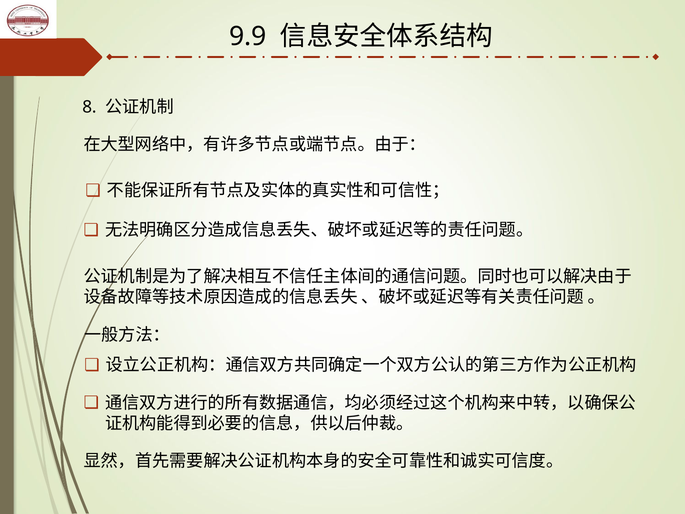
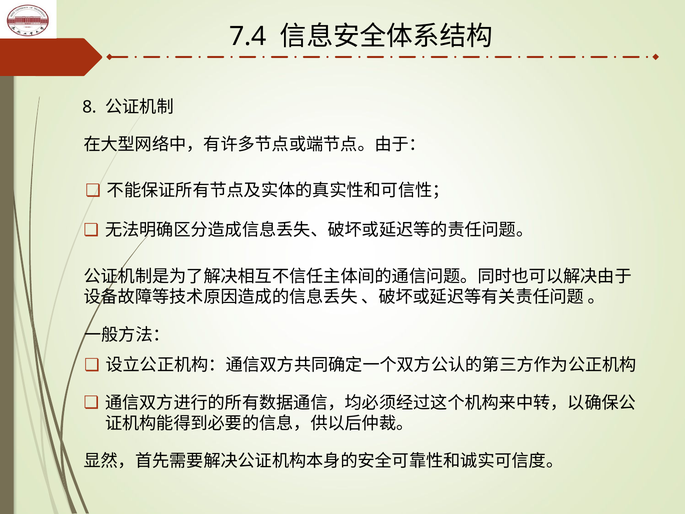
9.9: 9.9 -> 7.4 (248, 37)
